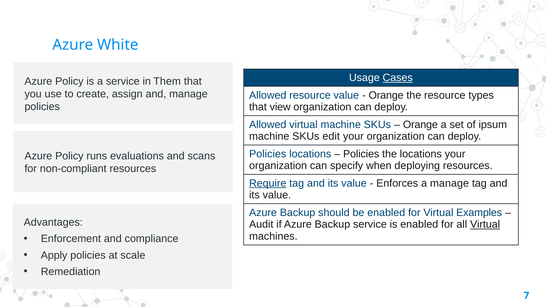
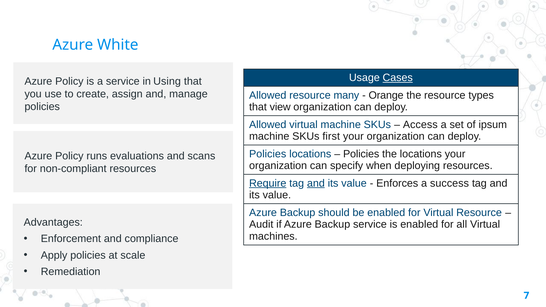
Them: Them -> Using (167, 81)
resource value: value -> many (346, 95)
Orange: Orange -> Access (420, 125)
edit: edit -> first (331, 137)
and underline: none -> present (316, 183)
a manage: manage -> success (449, 183)
Virtual Examples: Examples -> Resource (479, 213)
Virtual underline: present -> none (485, 225)
